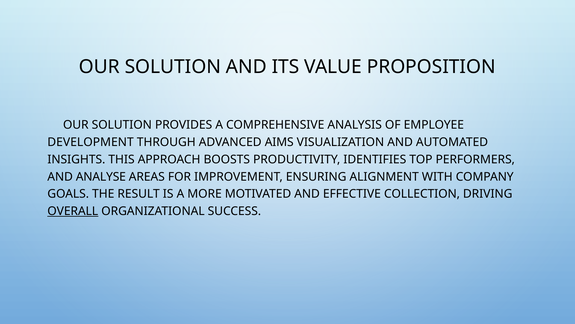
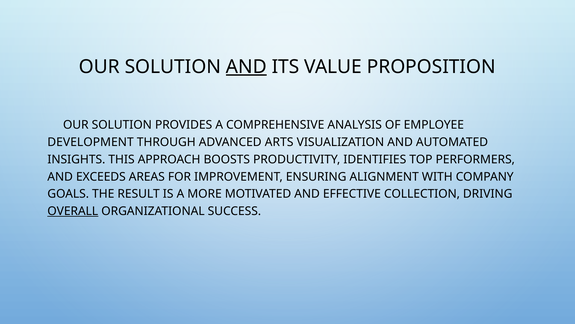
AND underline: none -> present (246, 67)
AIMS: AIMS -> ARTS (279, 142)
ANALYSE: ANALYSE -> EXCEEDS (101, 176)
